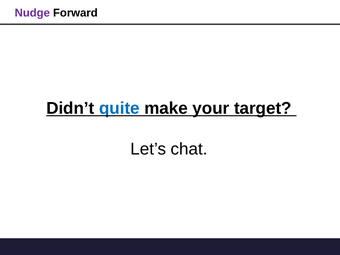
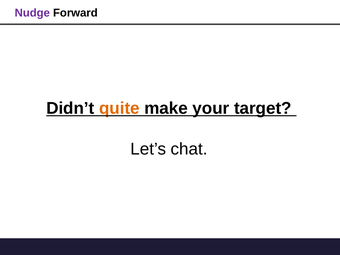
quite colour: blue -> orange (119, 108)
